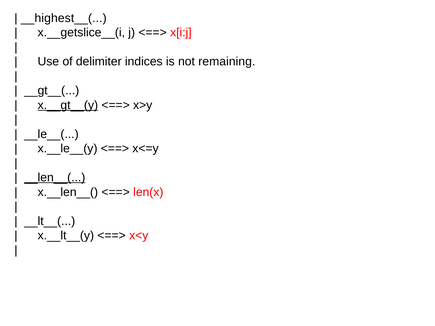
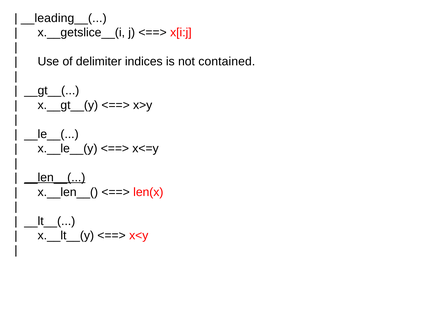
__highest__(: __highest__( -> __leading__( (64, 18)
remaining: remaining -> contained (227, 62)
x.__gt__(y underline: present -> none (68, 105)
